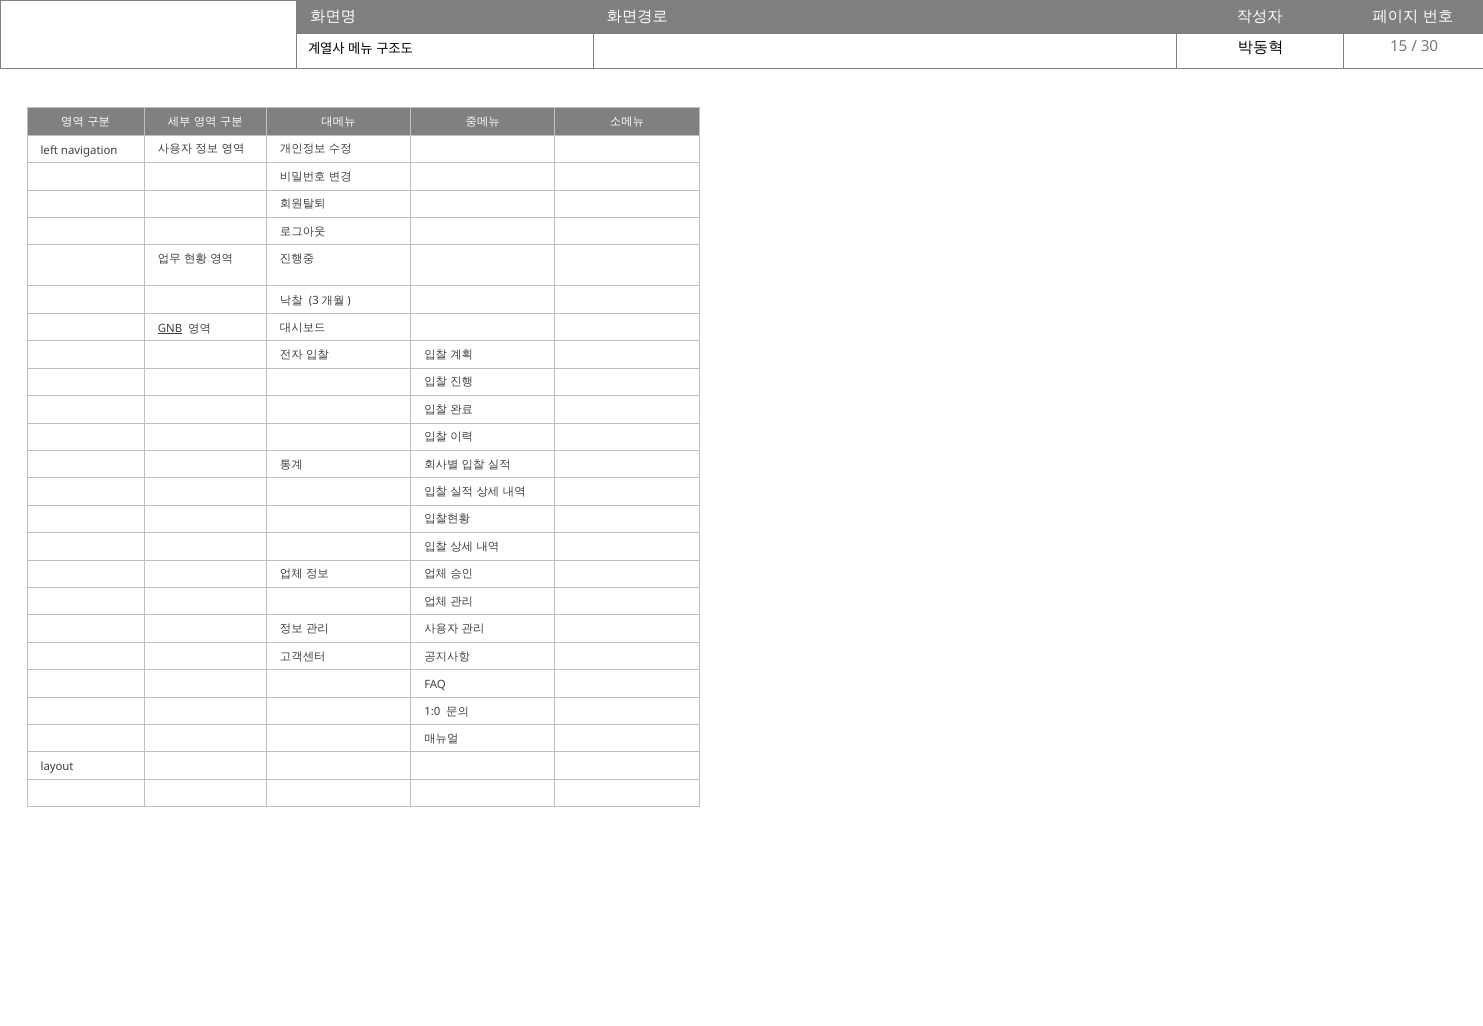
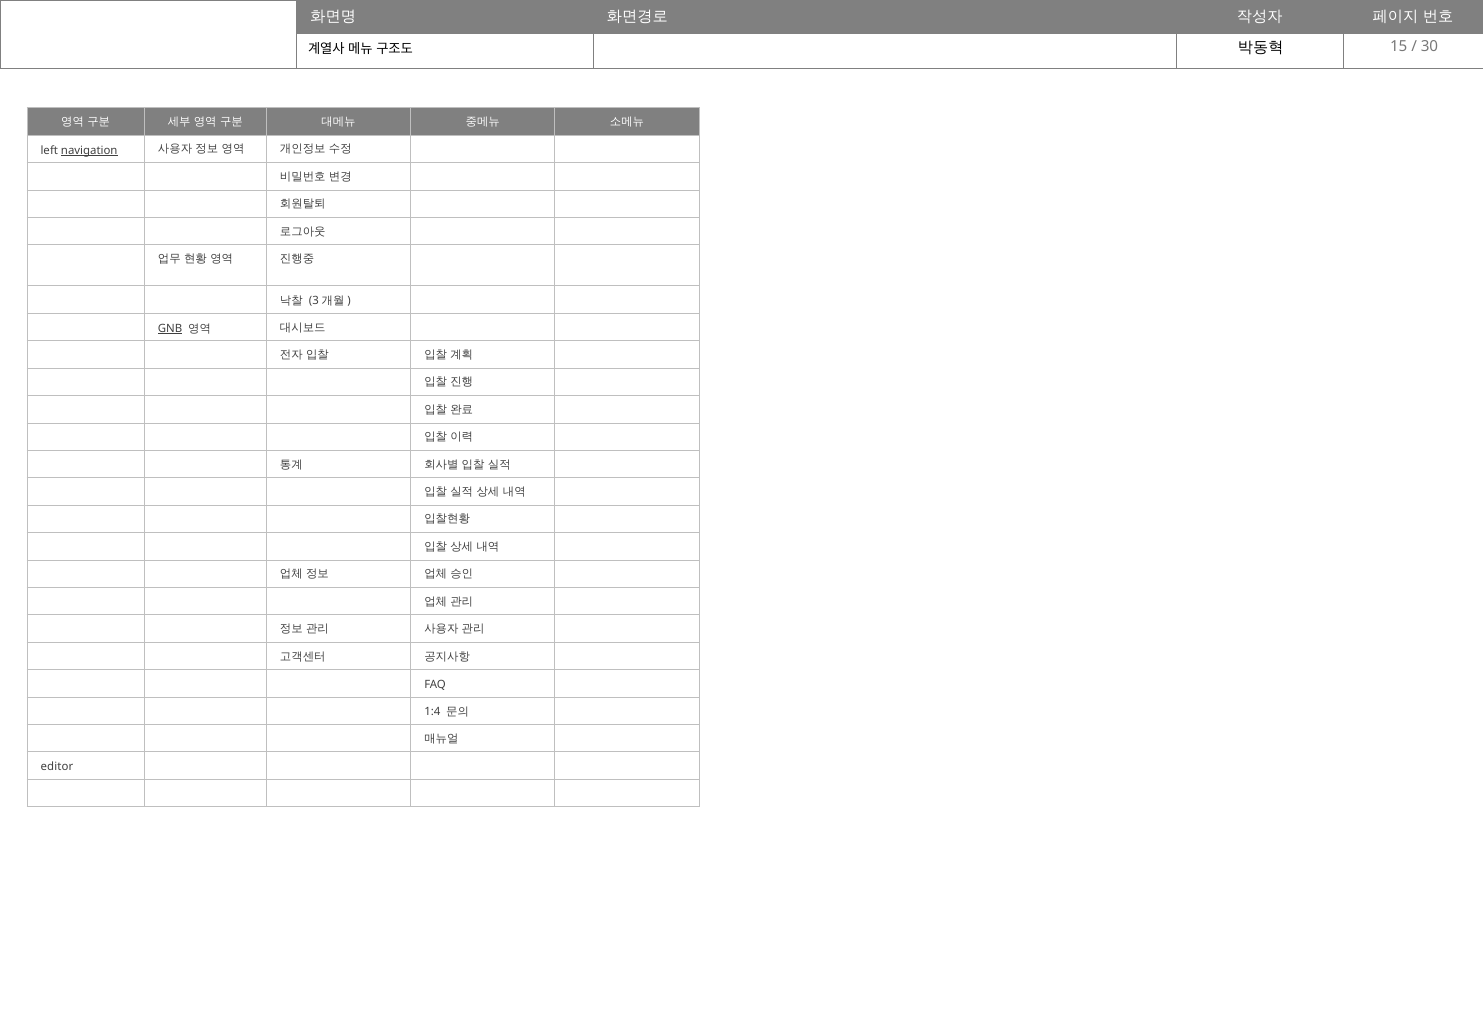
navigation underline: none -> present (89, 150)
1:0: 1:0 -> 1:4 (432, 713)
layout: layout -> editor (57, 768)
